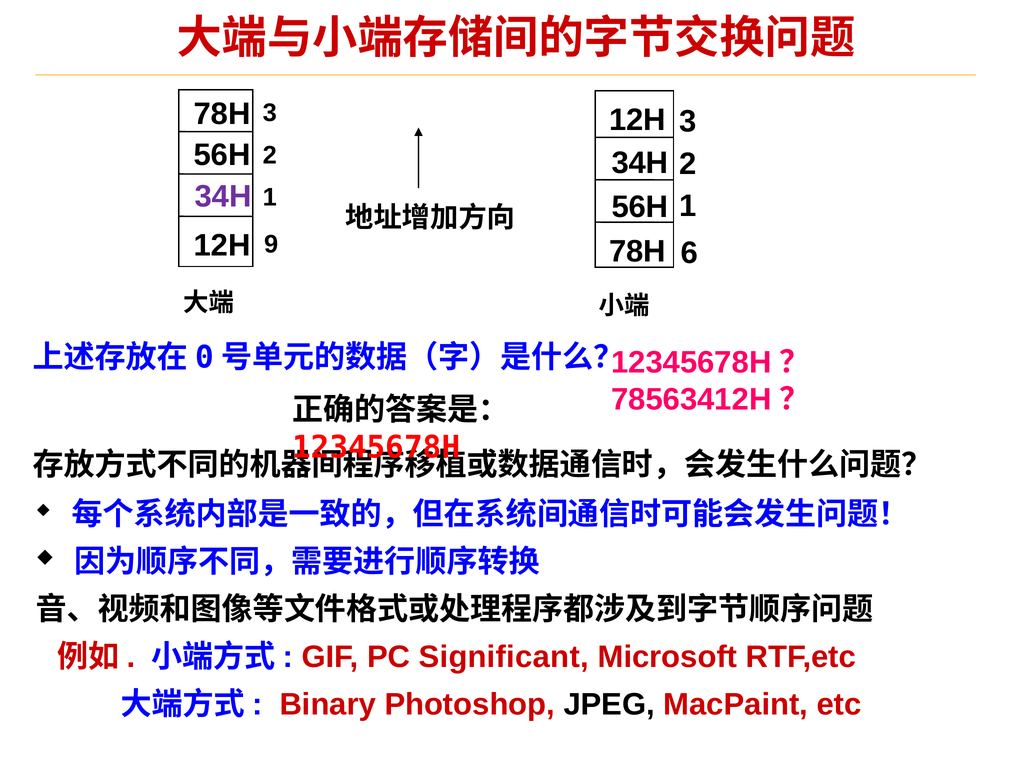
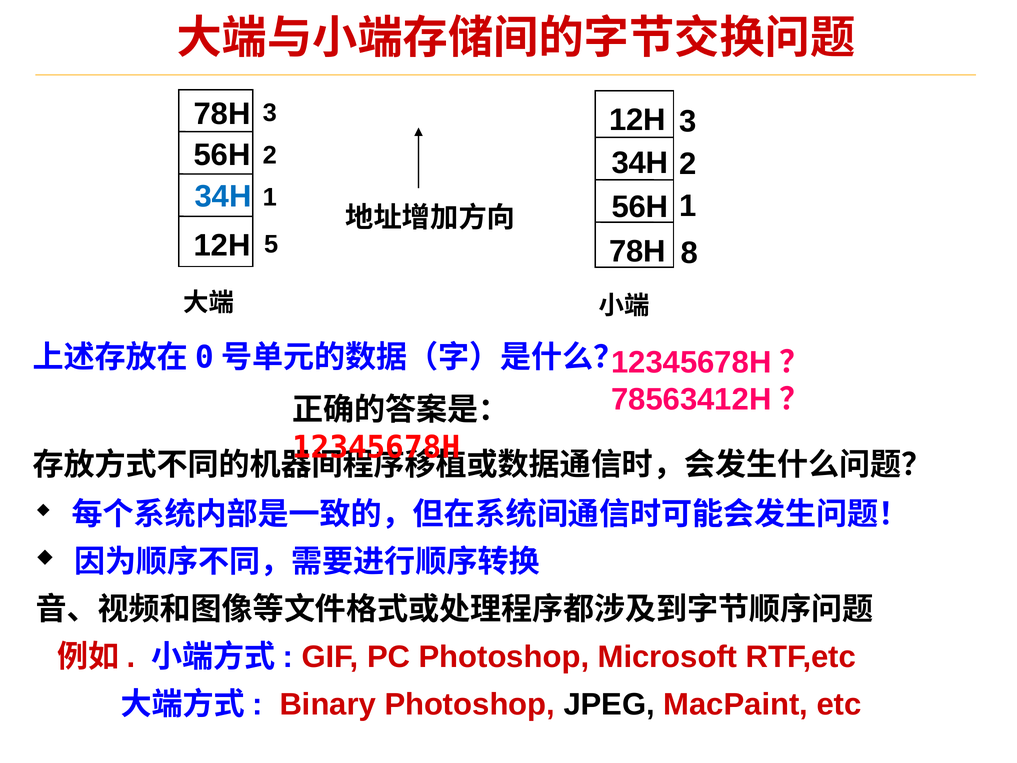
34H colour: purple -> blue (223, 197)
9: 9 -> 5 (271, 244)
6: 6 -> 8 (689, 253)
PC Significant: Significant -> Photoshop (504, 657)
